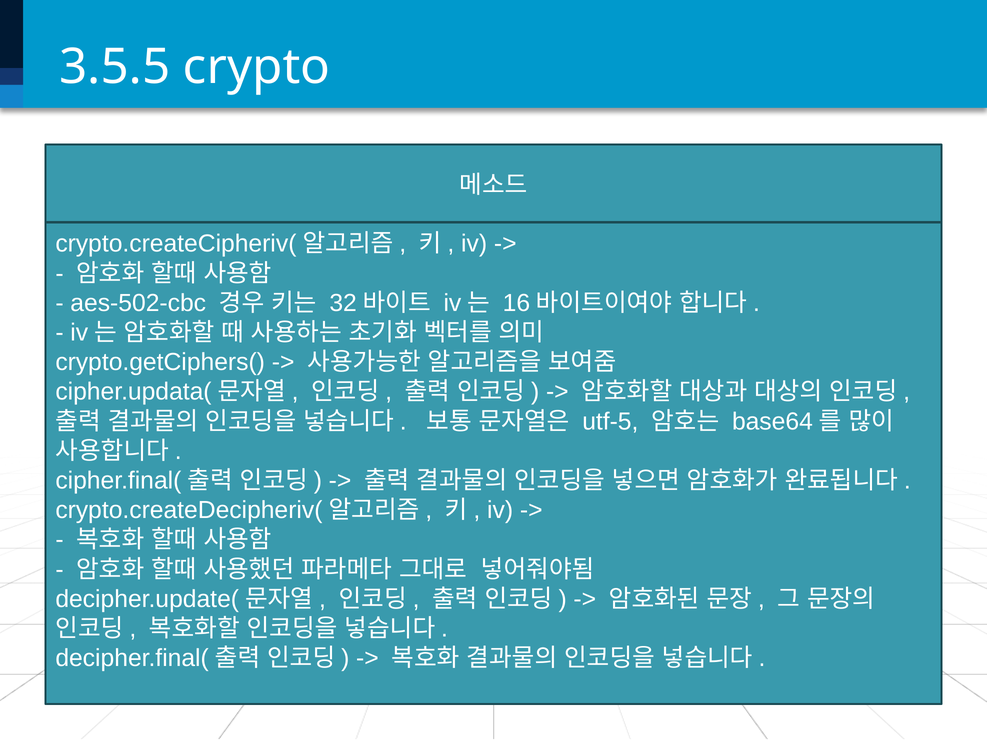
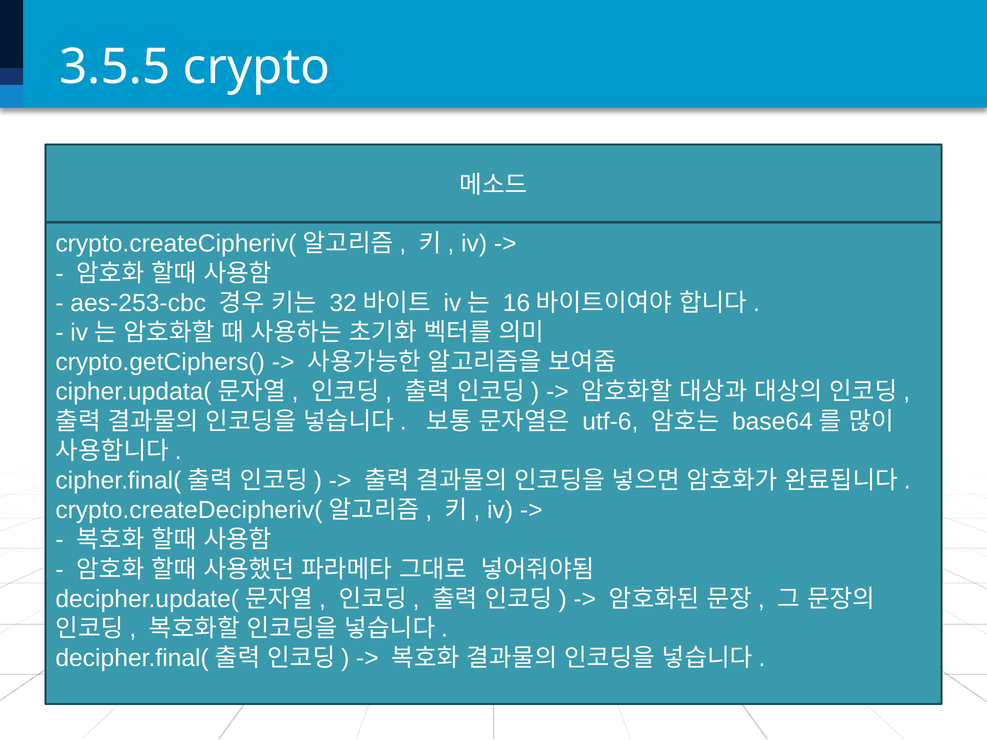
aes-502-cbc: aes-502-cbc -> aes-253-cbc (138, 303)
utf-5: utf-5 -> utf-6 (610, 422)
